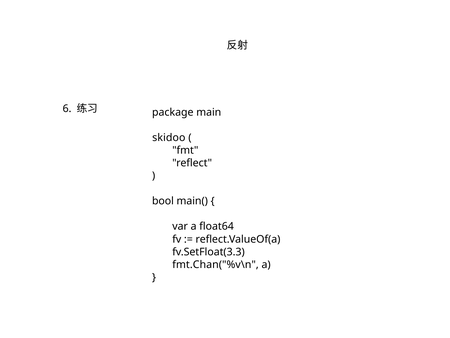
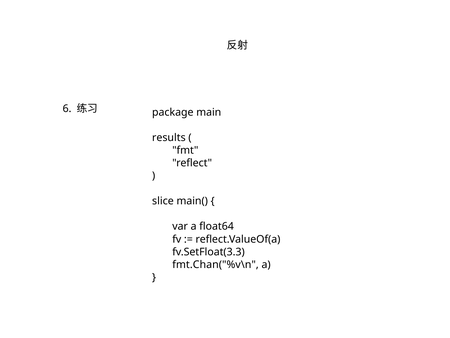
skidoo: skidoo -> results (169, 138)
bool: bool -> slice (163, 201)
